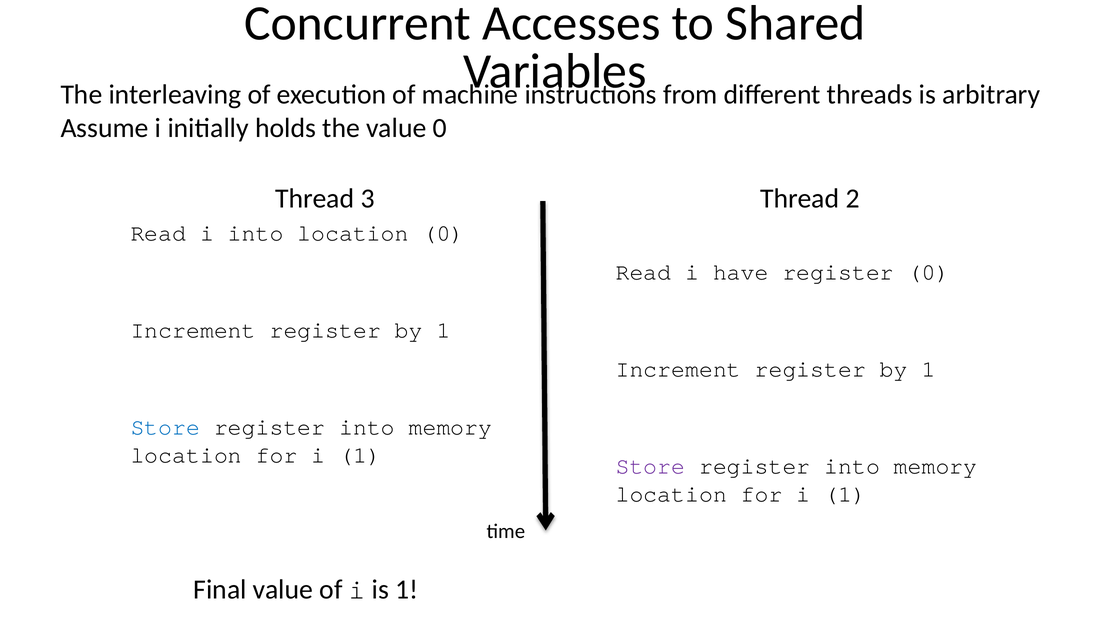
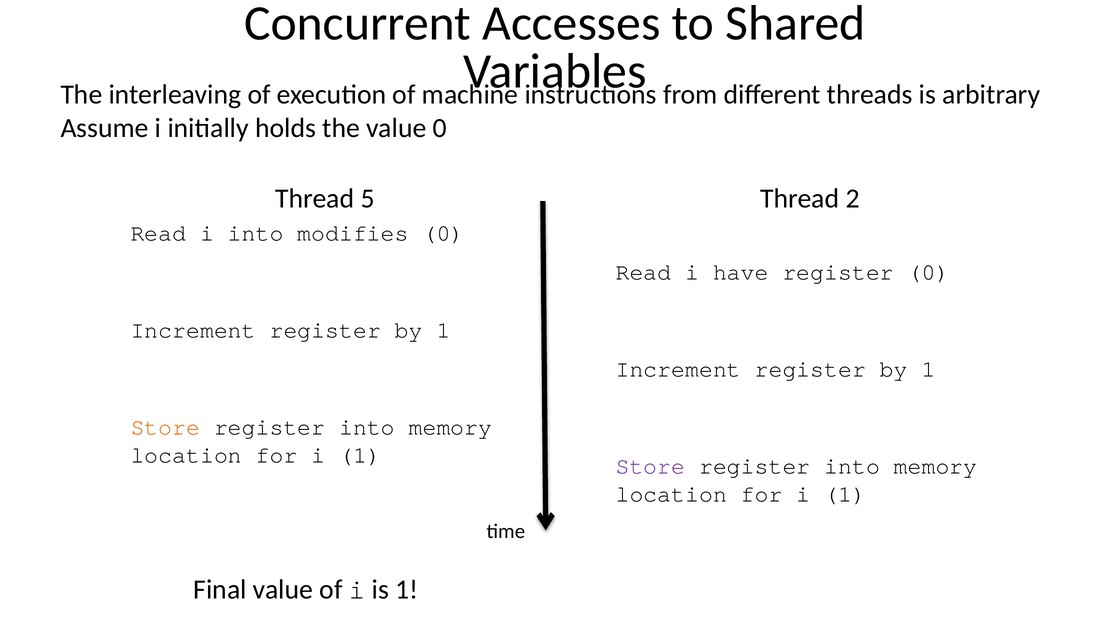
3: 3 -> 5 (368, 199)
into location: location -> modifies (353, 233)
Store colour: blue -> orange (165, 428)
